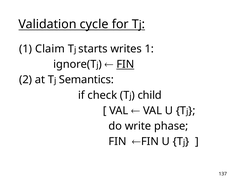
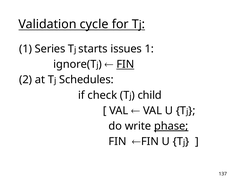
Claim: Claim -> Series (50, 49)
writes: writes -> issues (126, 49)
Semantics: Semantics -> Schedules (86, 80)
phase underline: none -> present (171, 126)
